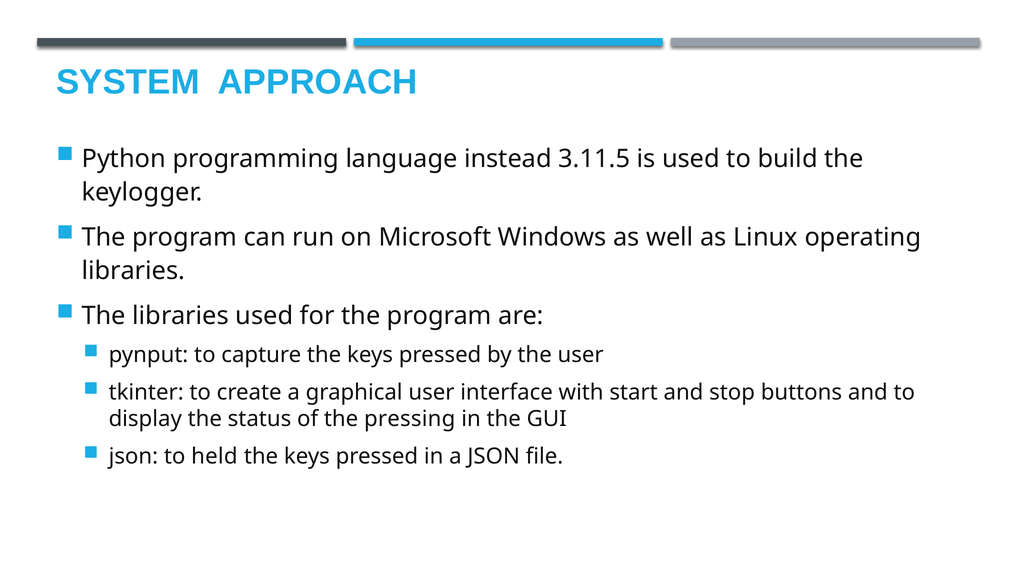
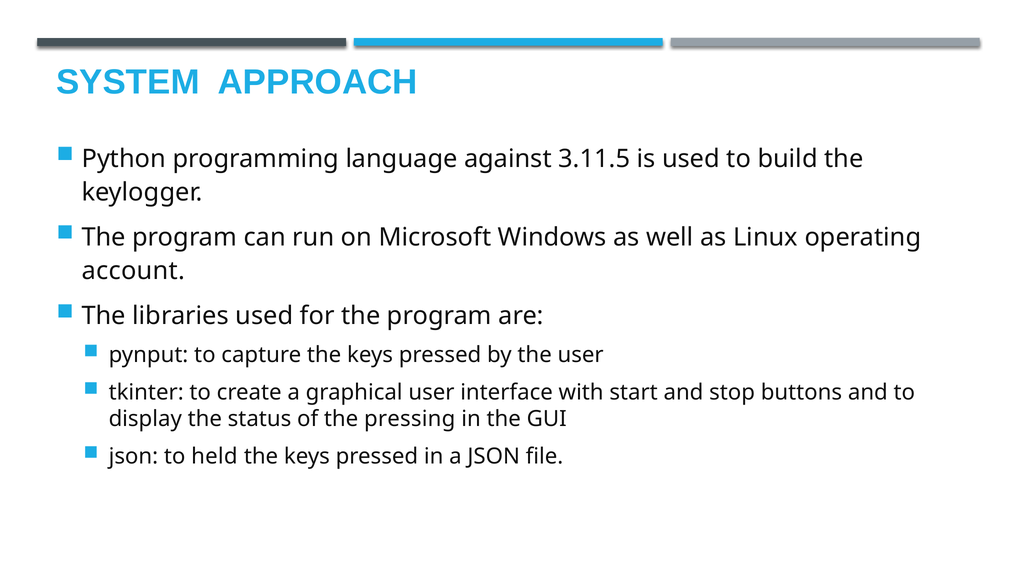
instead: instead -> against (508, 159)
libraries: libraries -> account (133, 271)
